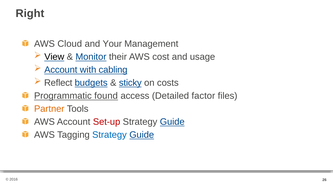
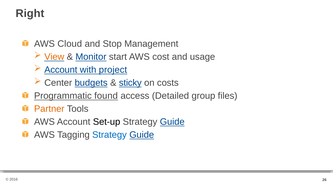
Your: Your -> Stop (112, 44)
View colour: black -> orange (54, 57)
their: their -> start (118, 57)
cabling: cabling -> project (113, 70)
Reflect: Reflect -> Center (58, 83)
factor: factor -> group (203, 95)
Set-up colour: red -> black (107, 121)
